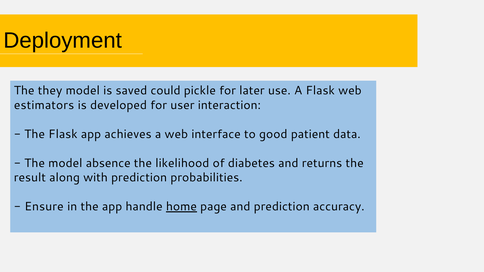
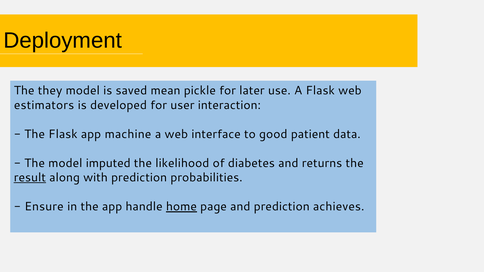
could: could -> mean (166, 91)
achieves: achieves -> machine (128, 134)
absence: absence -> imputed (108, 163)
result underline: none -> present (30, 178)
accuracy: accuracy -> achieves (339, 207)
